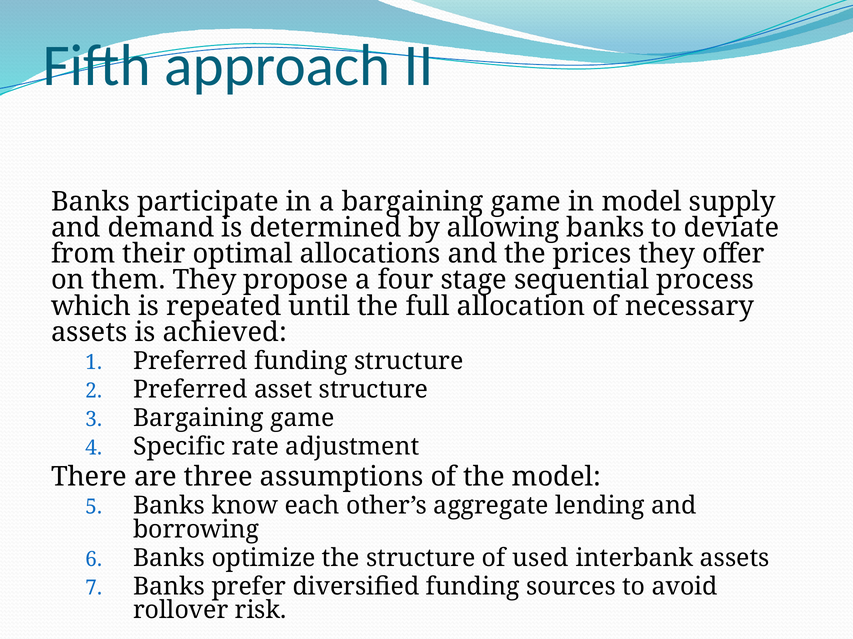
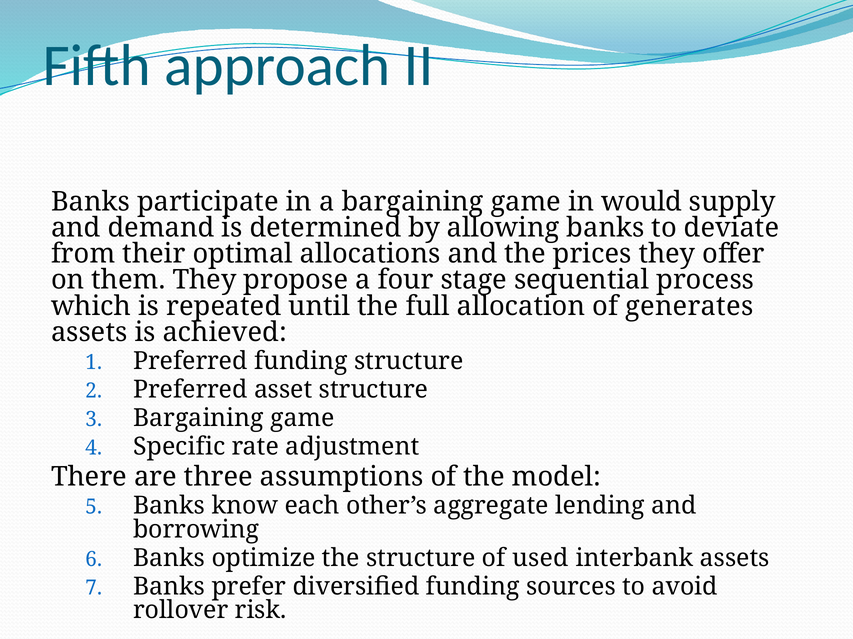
in model: model -> would (642, 202)
necessary: necessary -> generates (689, 306)
